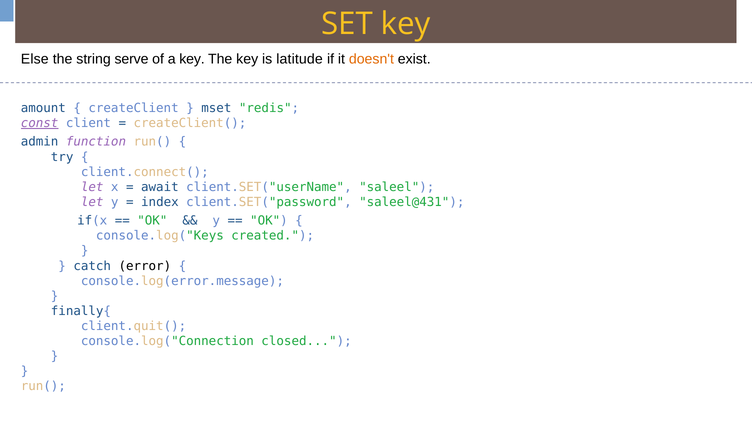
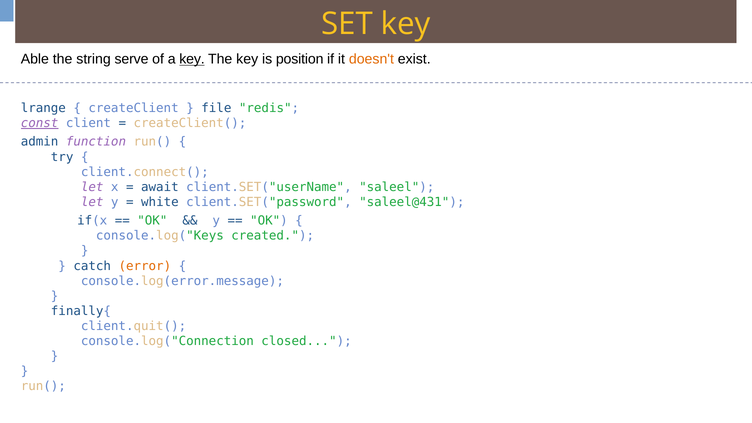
Else: Else -> Able (35, 59)
key underline: none -> present (192, 59)
latitude: latitude -> position (300, 59)
amount: amount -> lrange (43, 108)
mset: mset -> file (216, 108)
index: index -> white (160, 202)
error colour: black -> orange (145, 266)
